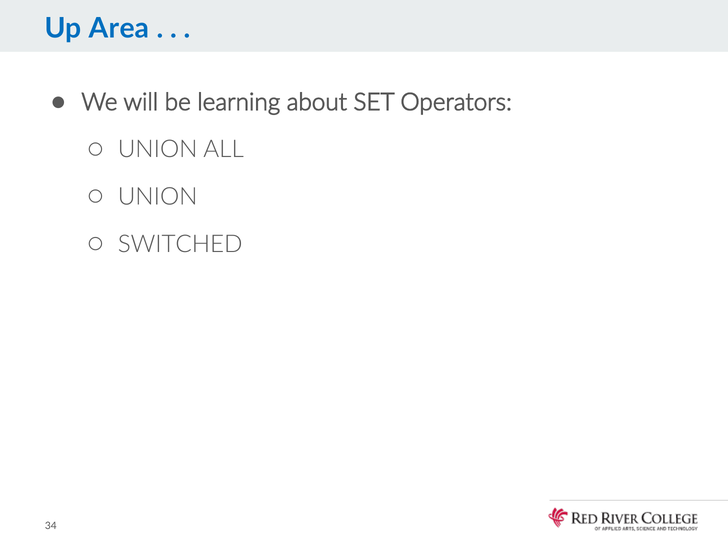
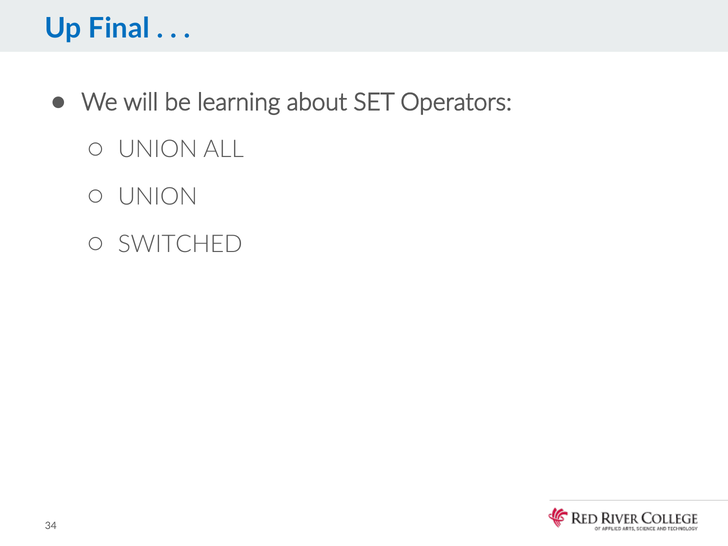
Area: Area -> Final (119, 28)
